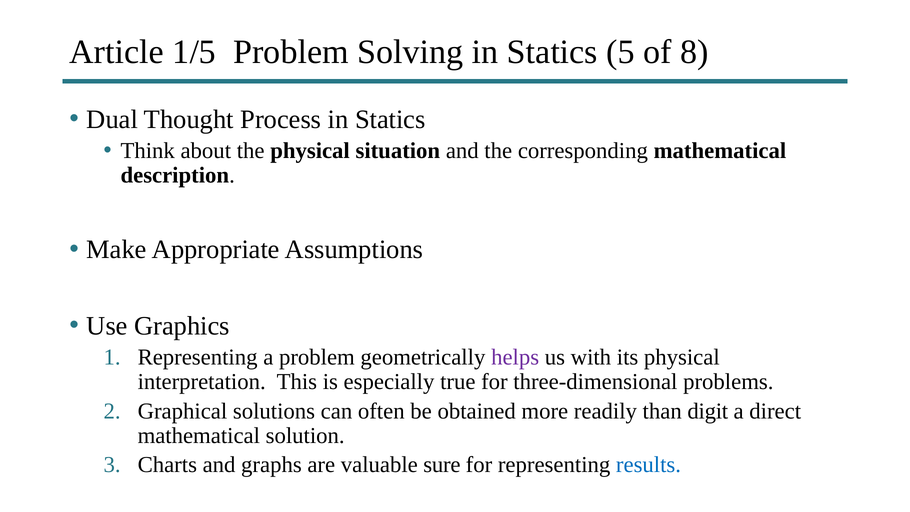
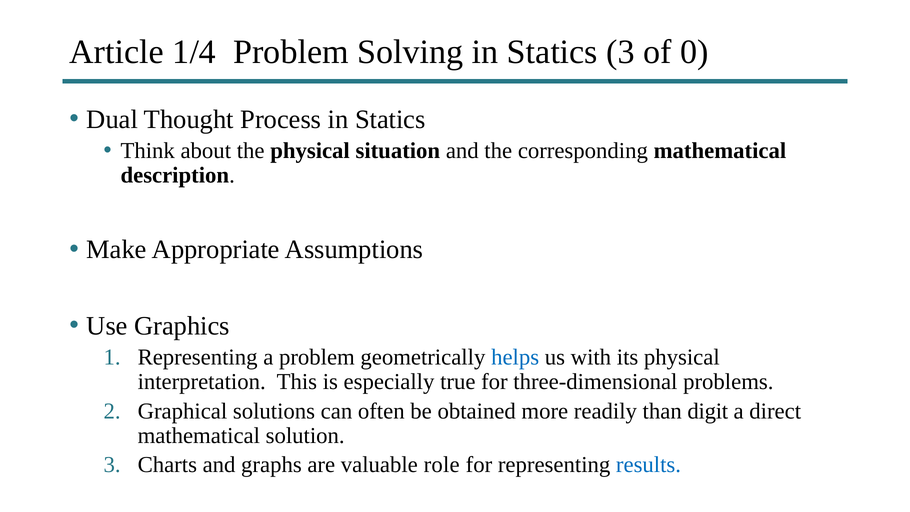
1/5: 1/5 -> 1/4 (194, 52)
Statics 5: 5 -> 3 (621, 52)
8: 8 -> 0 (694, 52)
helps colour: purple -> blue (515, 357)
sure: sure -> role (442, 465)
